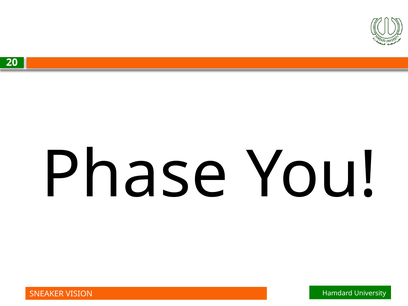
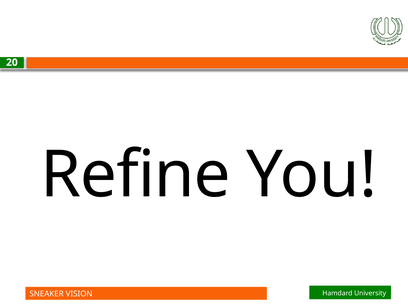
Phase: Phase -> Refine (136, 175)
